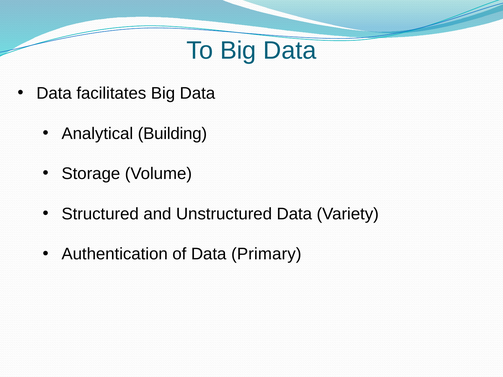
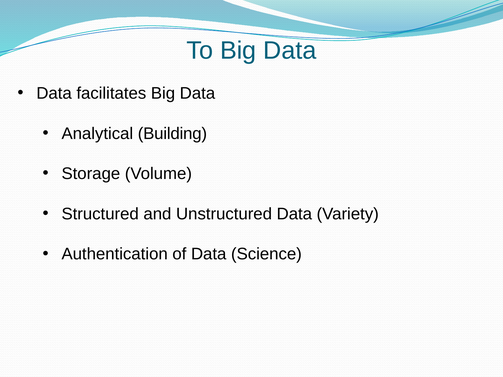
Primary: Primary -> Science (266, 254)
